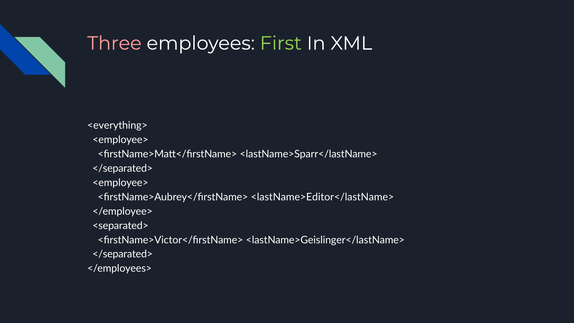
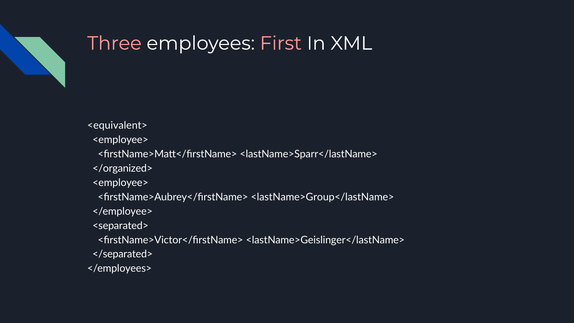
First colour: light green -> pink (281, 43)
<everything>: <everything> -> <equivalent> (117, 125)
</separated>: </separated> -> </organized> (123, 168)
<lastName>Editor</lastName>: <lastName>Editor</lastName> -> <lastName>Group</lastName> (322, 197)
